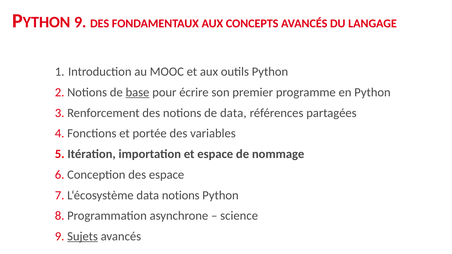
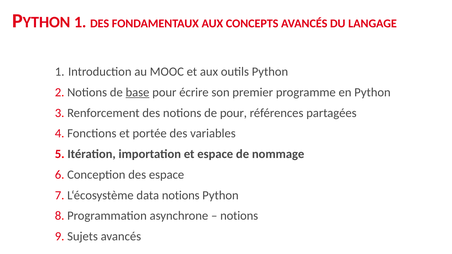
9: 9 -> 1 (80, 22)
de data: data -> pour (233, 113)
science: science -> notions (239, 216)
Sujets underline: present -> none (83, 237)
